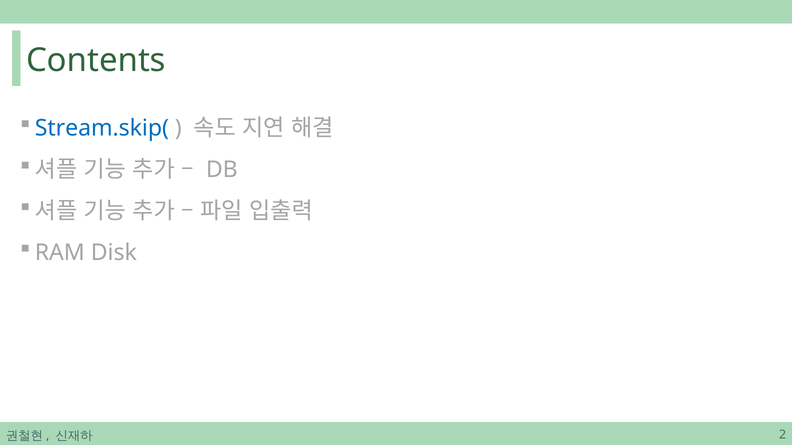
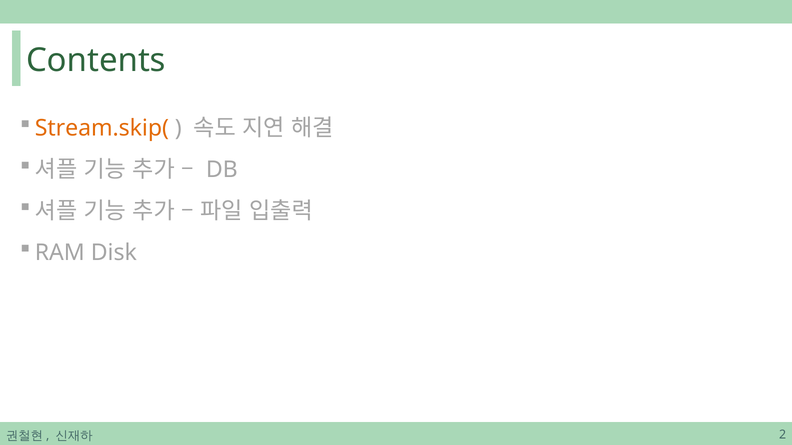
Stream.skip( colour: blue -> orange (102, 128)
